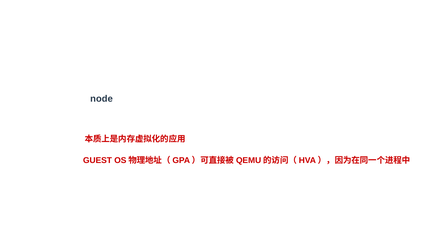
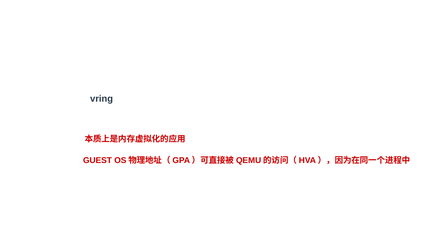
node: node -> vring (102, 99)
